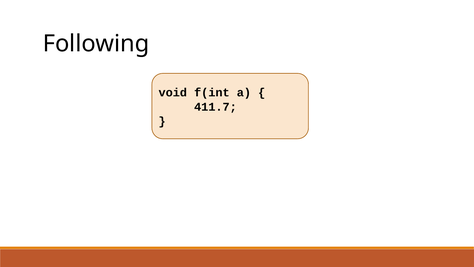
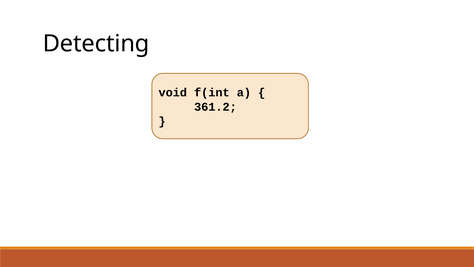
Following: Following -> Detecting (96, 44)
411.7: 411.7 -> 361.2 (215, 107)
